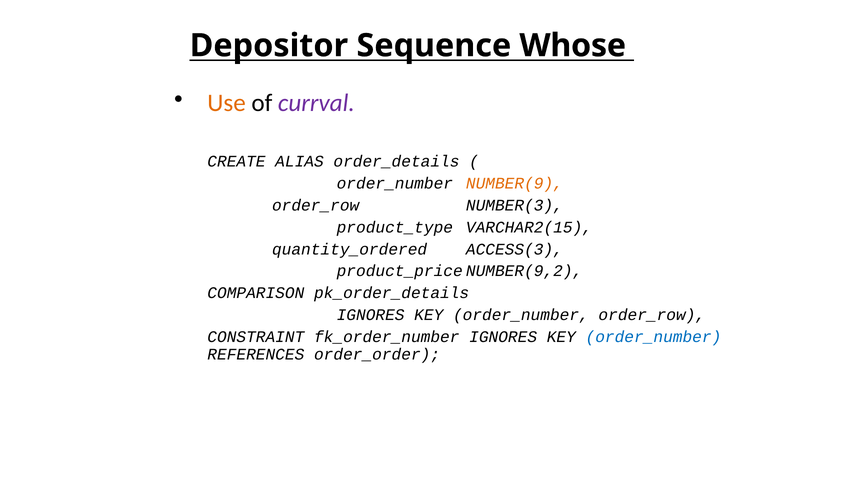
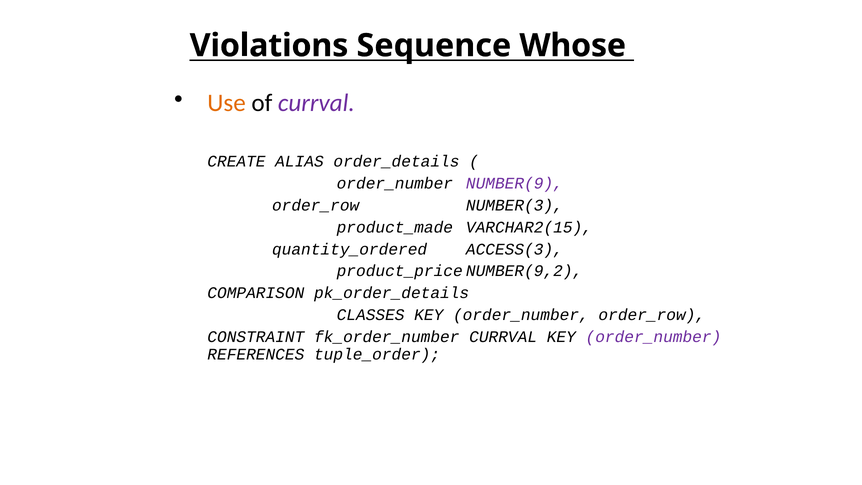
Depositor: Depositor -> Violations (269, 46)
NUMBER(9 colour: orange -> purple (514, 183)
product_type: product_type -> product_made (395, 227)
IGNORES: IGNORES -> CLASSES (371, 315)
fk_order_number IGNORES: IGNORES -> CURRVAL (503, 337)
order_number colour: blue -> purple (653, 337)
order_order: order_order -> tuple_order (377, 354)
